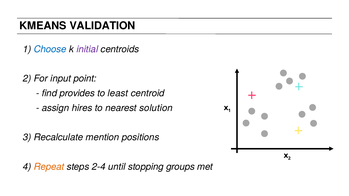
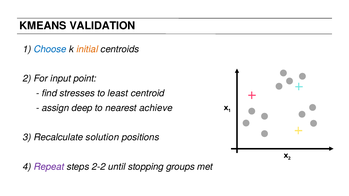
initial colour: purple -> orange (87, 49)
provides: provides -> stresses (77, 93)
hires: hires -> deep (82, 108)
solution: solution -> achieve (156, 108)
mention: mention -> solution (102, 137)
Repeat colour: orange -> purple (49, 167)
2-4: 2-4 -> 2-2 (99, 167)
